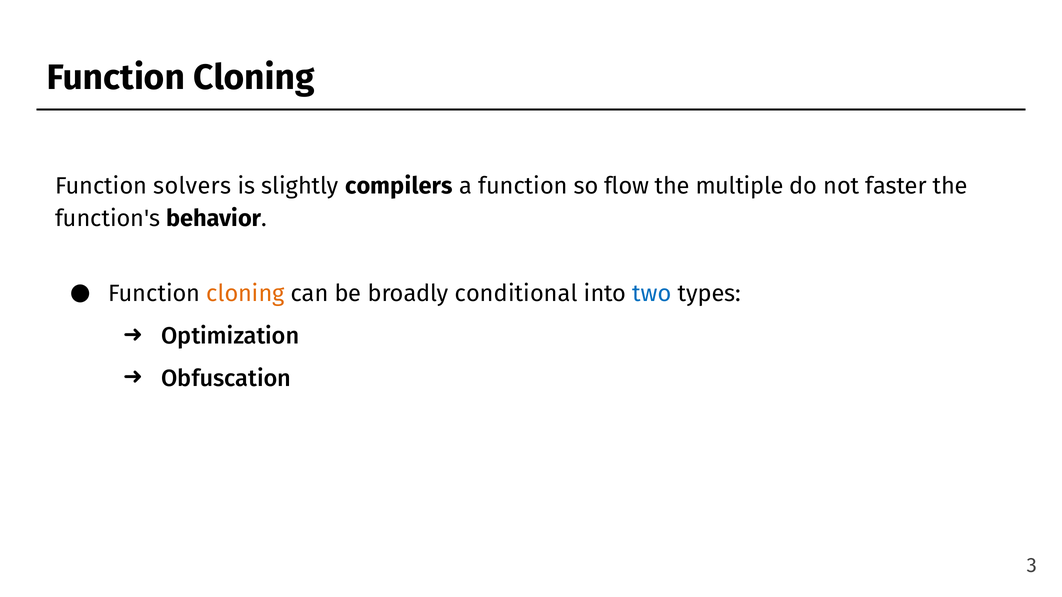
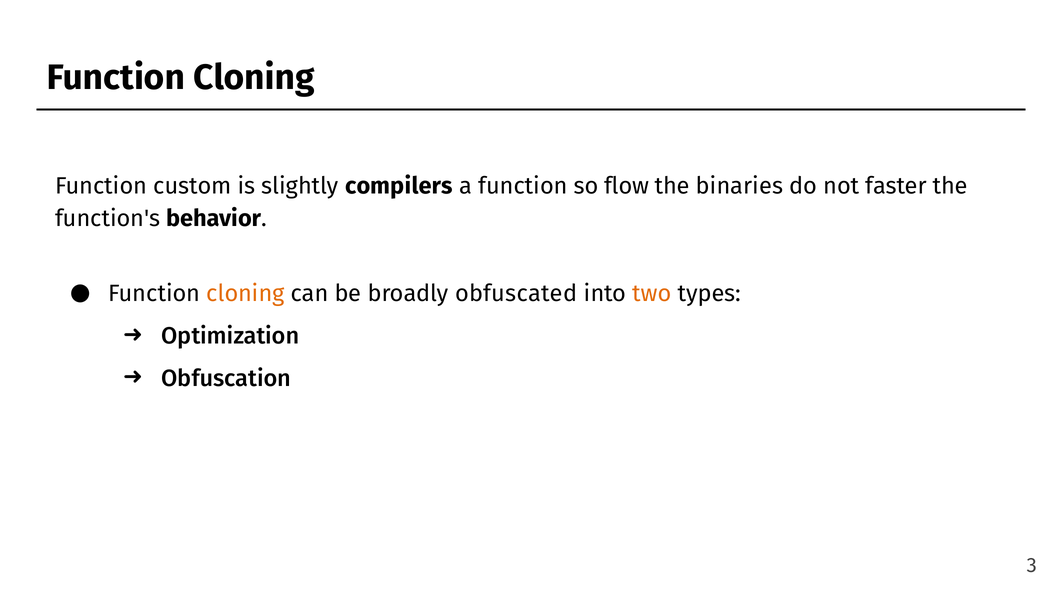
solvers: solvers -> custom (192, 186)
multiple: multiple -> binaries (739, 186)
conditional: conditional -> obfuscated (516, 294)
two colour: blue -> orange (652, 294)
